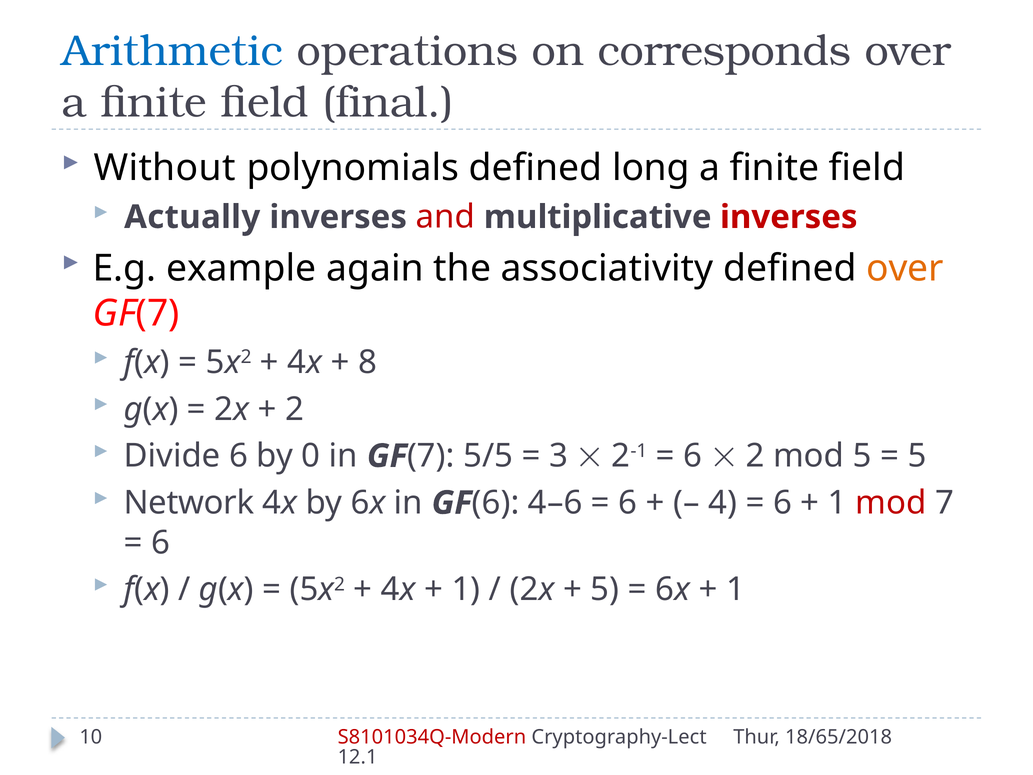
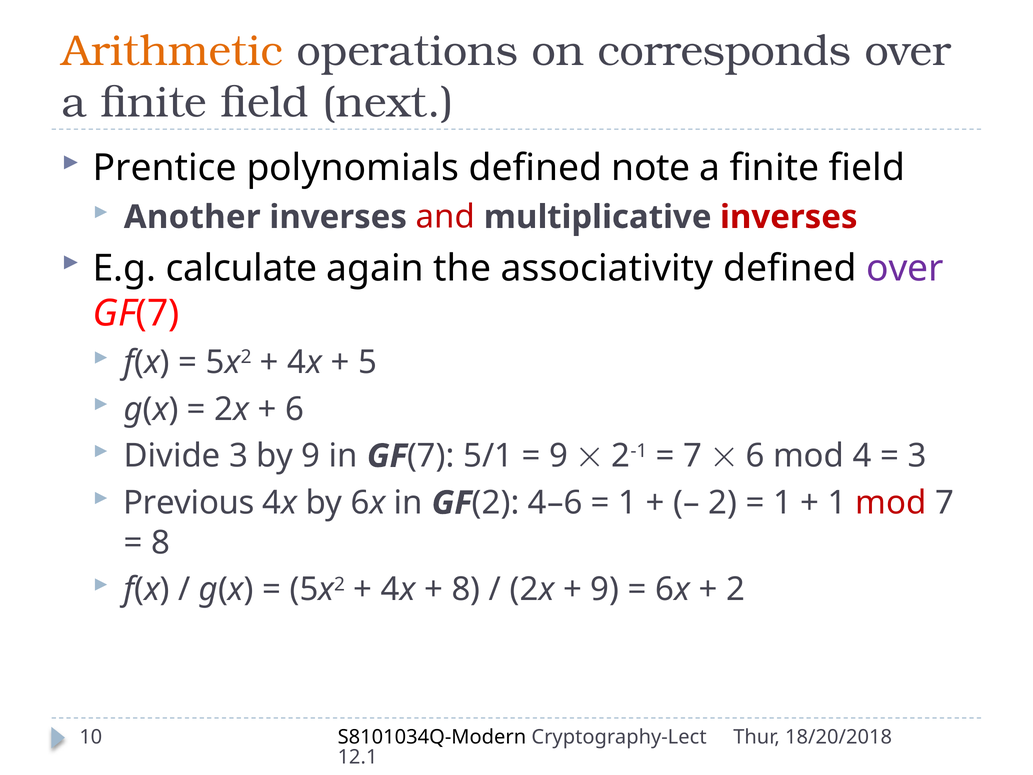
Arithmetic colour: blue -> orange (172, 51)
final: final -> next (388, 103)
Without: Without -> Prentice (165, 168)
long: long -> note (651, 168)
Actually: Actually -> Another (192, 217)
example: example -> calculate (241, 268)
over colour: orange -> purple (905, 268)
8: 8 -> 5 (368, 362)
2: 2 -> 6 (295, 409)
Divide 6: 6 -> 3 (239, 456)
by 0: 0 -> 9 (311, 456)
5/5: 5/5 -> 5/1 (488, 456)
3: 3 -> 9 (559, 456)
6: 6 -> 7 (693, 456)
2: 2 -> 6 (755, 456)
mod 5: 5 -> 4 (862, 456)
5: 5 -> 3 (917, 456)
Network: Network -> Previous (189, 503)
6: 6 -> 2 (496, 503)
6: 6 -> 1 (628, 503)
4: 4 -> 2 (723, 503)
6: 6 -> 1 (782, 503)
6: 6 -> 8 (161, 542)
1: 1 -> 8 (466, 589)
5: 5 -> 9 (605, 589)
1: 1 -> 2 (736, 589)
S8101034Q-Modern colour: red -> black (432, 737)
18/65/2018: 18/65/2018 -> 18/20/2018 (839, 737)
